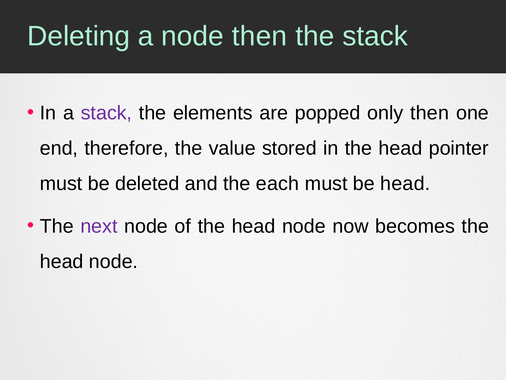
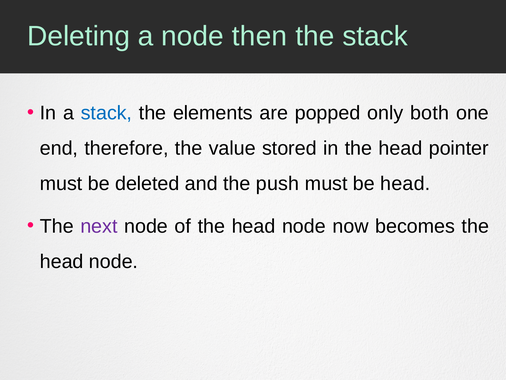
stack colour: purple -> blue (106, 113)
only then: then -> both (430, 113)
each: each -> push (278, 184)
